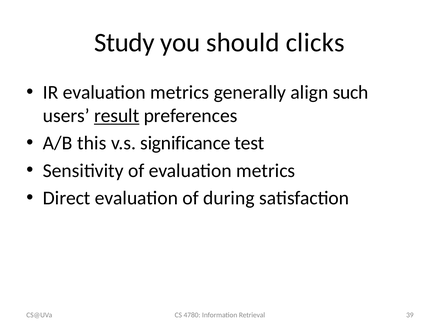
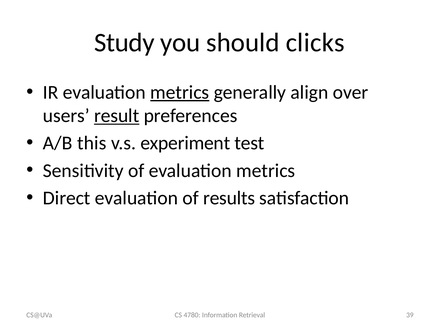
metrics underline: none -> present (180, 92)
such: such -> over (351, 92)
significance: significance -> experiment (185, 143)
during: during -> results (229, 198)
